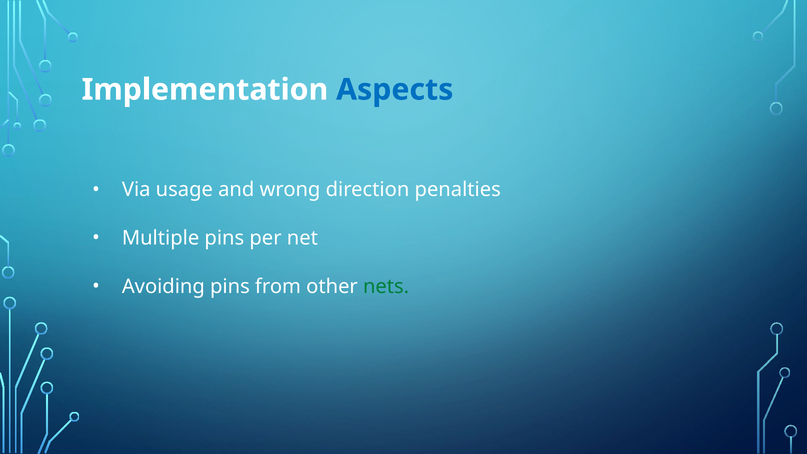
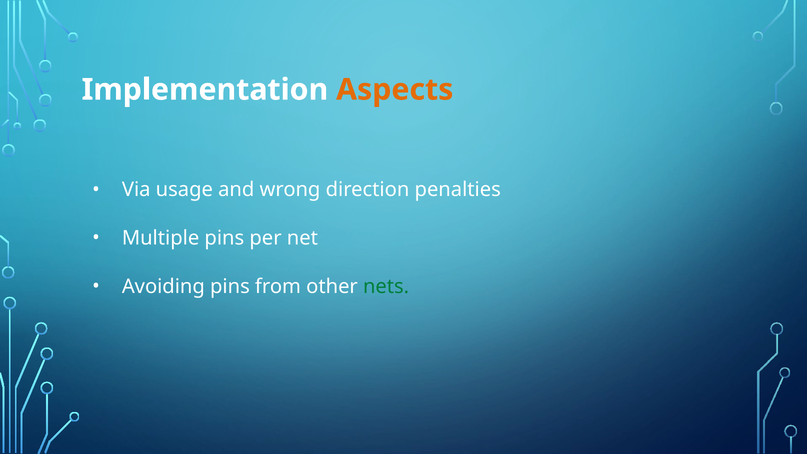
Aspects colour: blue -> orange (395, 90)
